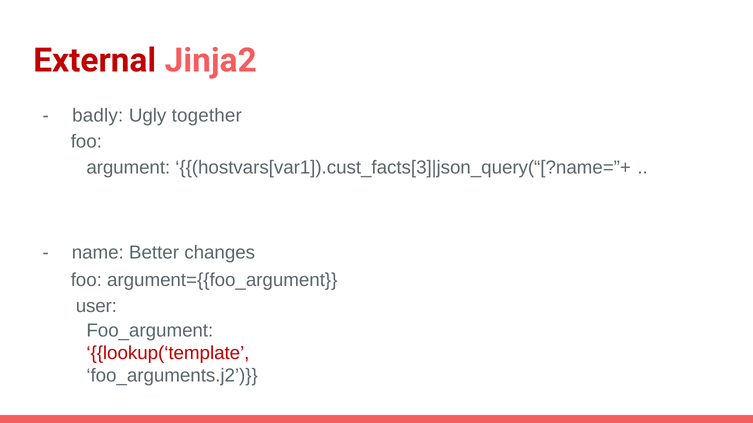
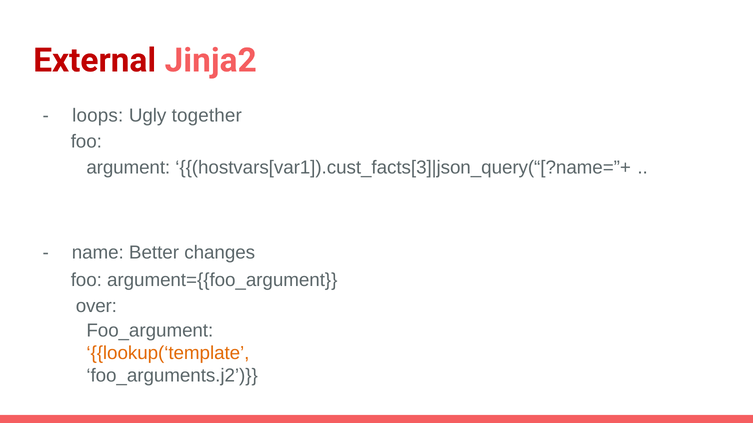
badly: badly -> loops (98, 116)
user: user -> over (96, 307)
lookup(‘template colour: red -> orange (168, 354)
